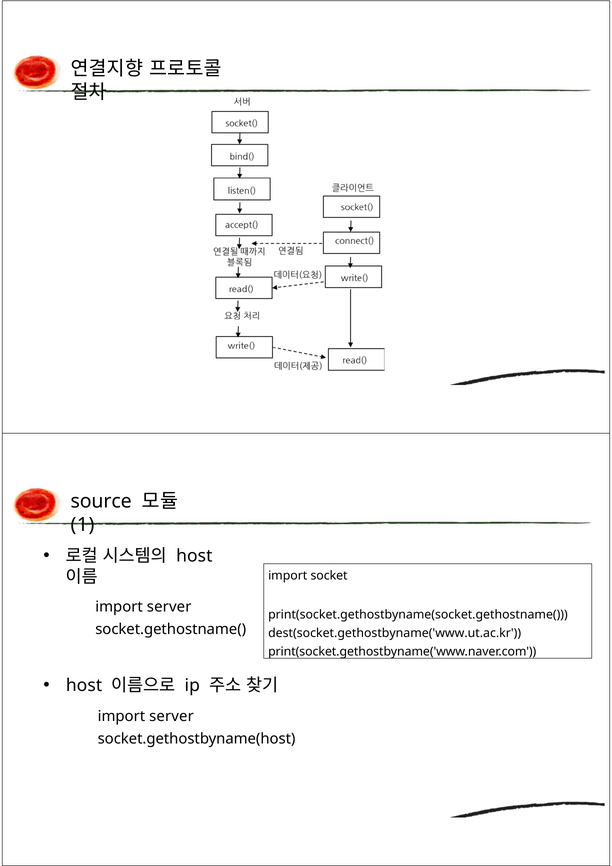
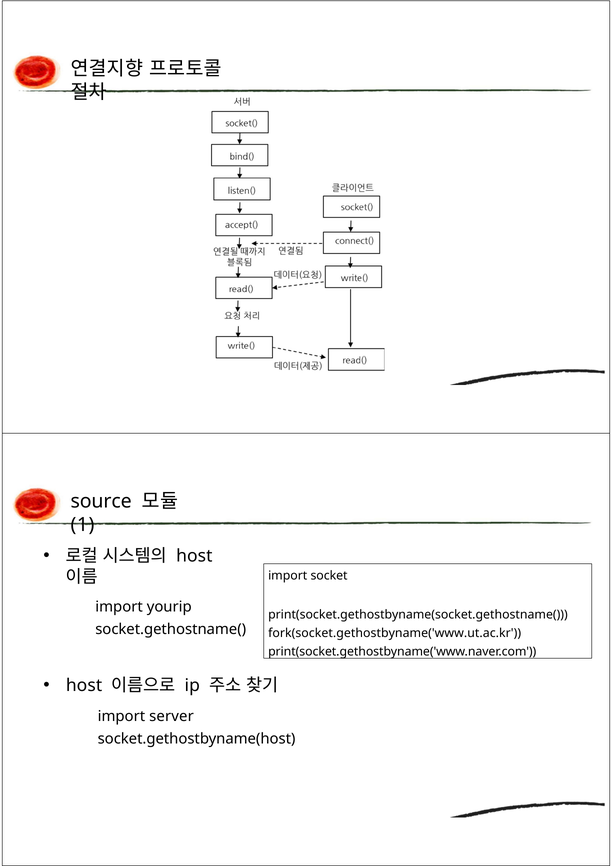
server: server -> yourip (169, 607)
dest(socket.gethostbyname('www.ut.ac.kr: dest(socket.gethostbyname('www.ut.ac.kr -> fork(socket.gethostbyname('www.ut.ac.kr (395, 633)
